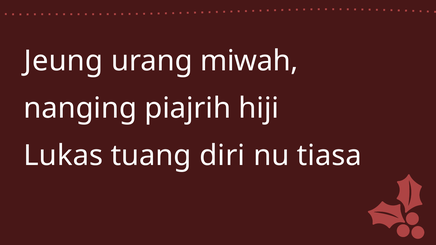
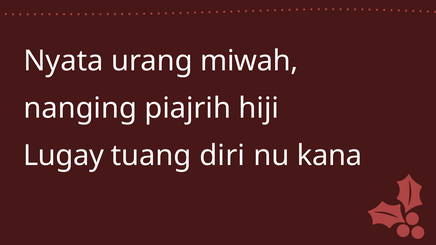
Jeung: Jeung -> Nyata (64, 61)
Lukas: Lukas -> Lugay (64, 156)
tiasa: tiasa -> kana (329, 156)
